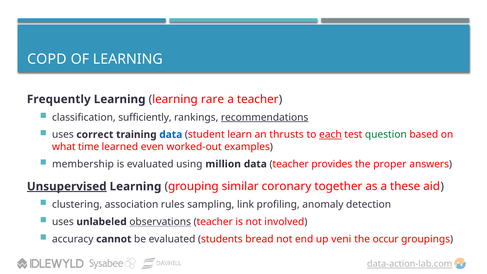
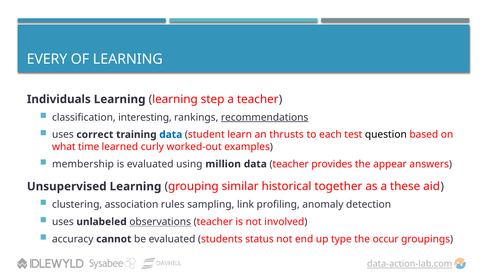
COPD: COPD -> EVERY (47, 59)
Frequently: Frequently -> Individuals (59, 99)
rare: rare -> step (213, 99)
sufficiently: sufficiently -> interesting (145, 117)
each underline: present -> none (330, 135)
question colour: green -> black (386, 135)
even: even -> curly (152, 147)
proper: proper -> appear (390, 164)
Unsupervised underline: present -> none (67, 186)
coronary: coronary -> historical (287, 186)
bread: bread -> status (260, 239)
veni: veni -> type (341, 239)
